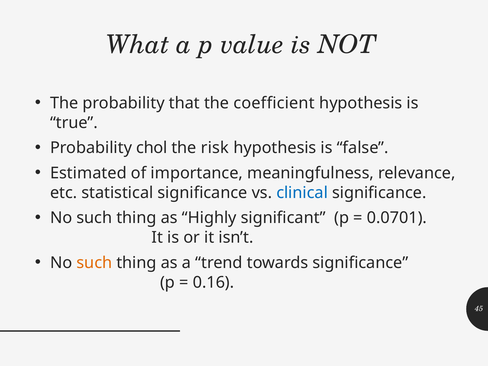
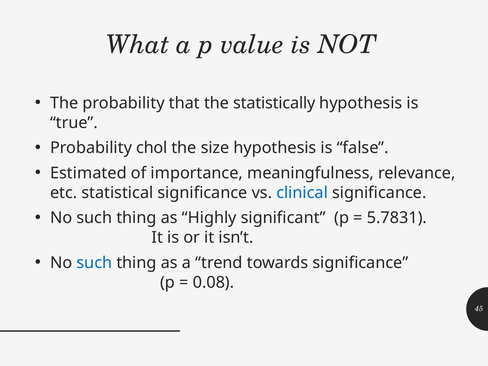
coefficient: coefficient -> statistically (274, 103)
risk: risk -> size (215, 148)
0.0701: 0.0701 -> 5.7831 (397, 218)
such colour: orange -> blue (94, 263)
0.16: 0.16 -> 0.08 (213, 282)
